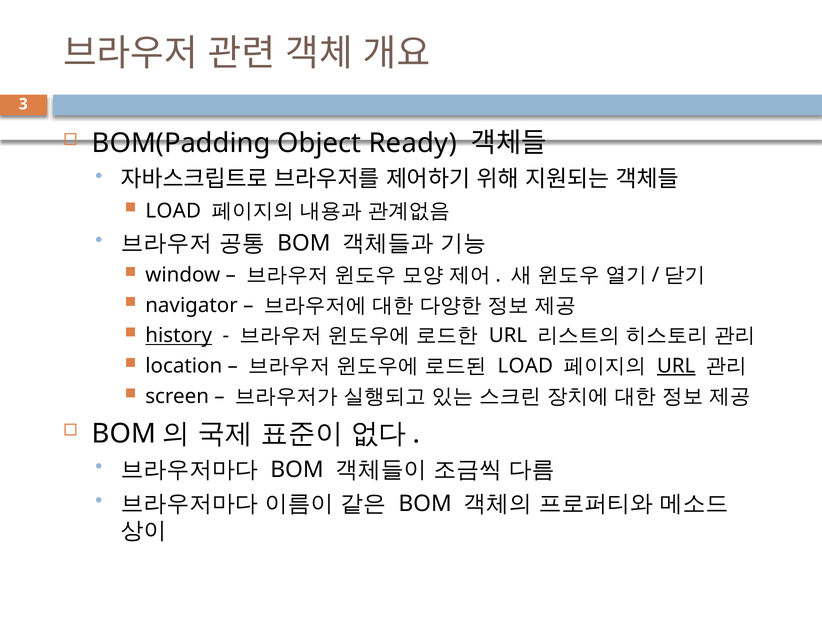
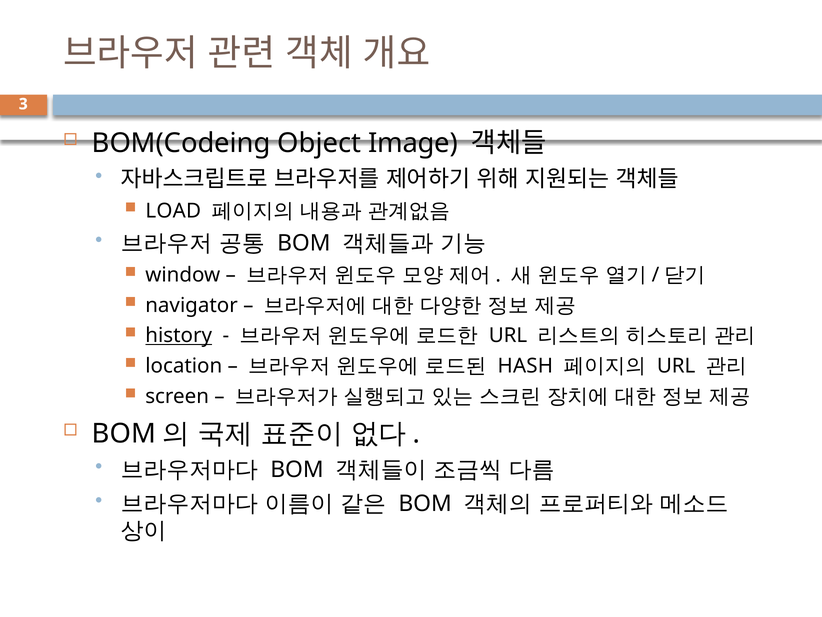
BOM(Padding: BOM(Padding -> BOM(Codeing (181, 143)
Ready: Ready -> Image (413, 143)
LOAD: LOAD -> HASH (525, 366)
URL underline: present -> none (676, 366)
